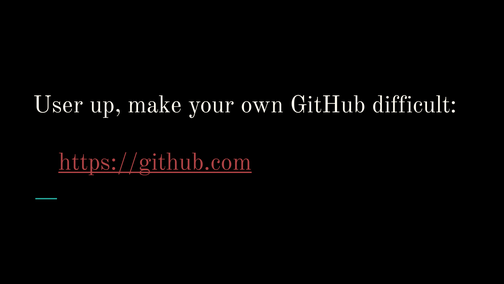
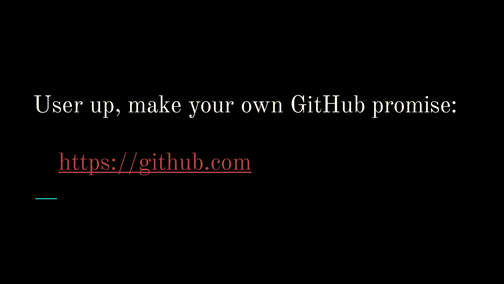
difficult: difficult -> promise (415, 105)
